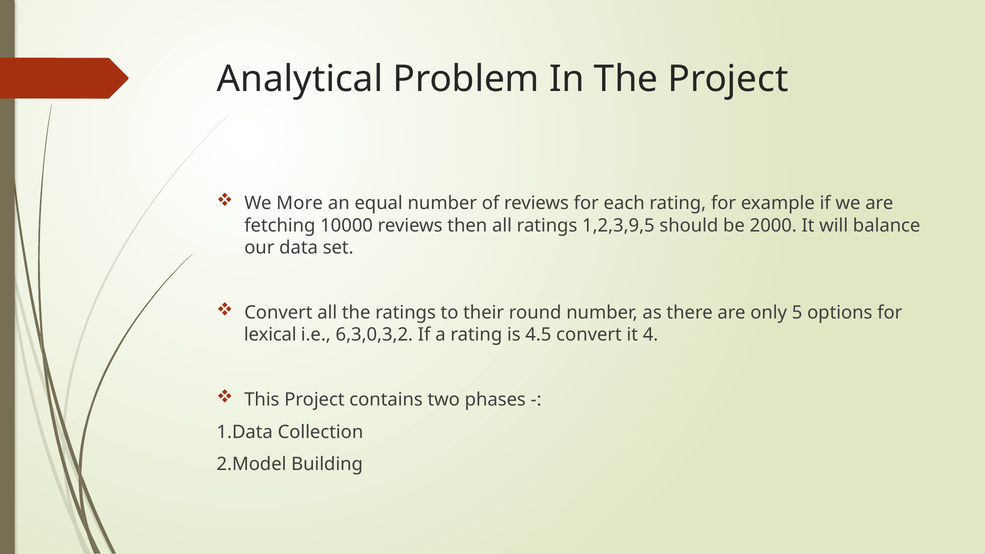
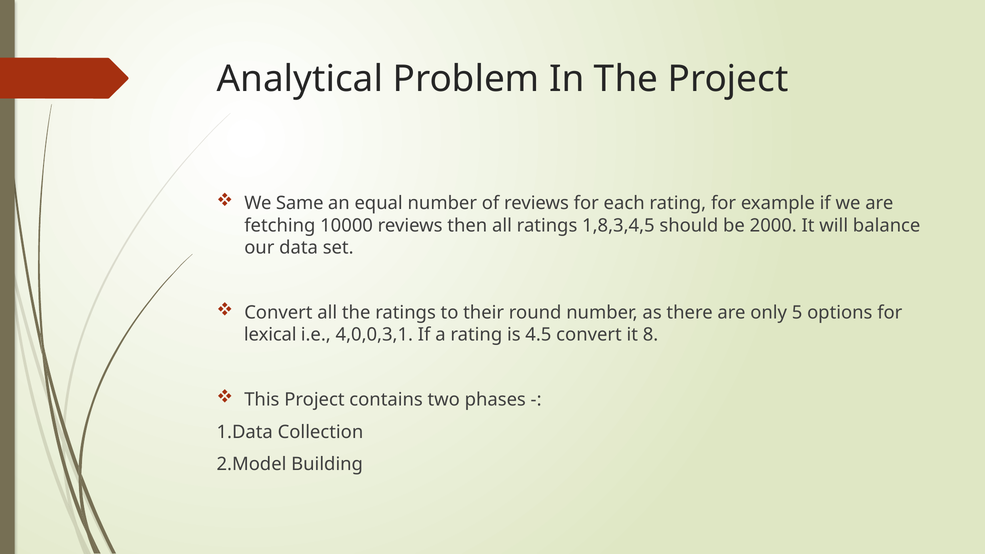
More: More -> Same (300, 203)
1,2,3,9,5: 1,2,3,9,5 -> 1,8,3,4,5 (618, 226)
6,3,0,3,2: 6,3,0,3,2 -> 4,0,0,3,1 (374, 335)
4: 4 -> 8 (651, 335)
